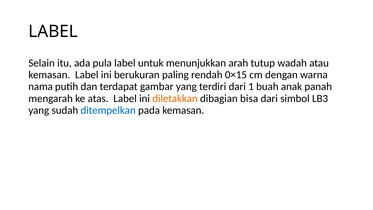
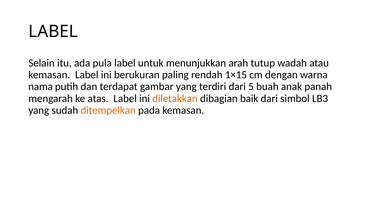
0×15: 0×15 -> 1×15 (236, 75)
1: 1 -> 5 (251, 87)
bisa: bisa -> baik (249, 98)
ditempelkan colour: blue -> orange (108, 110)
